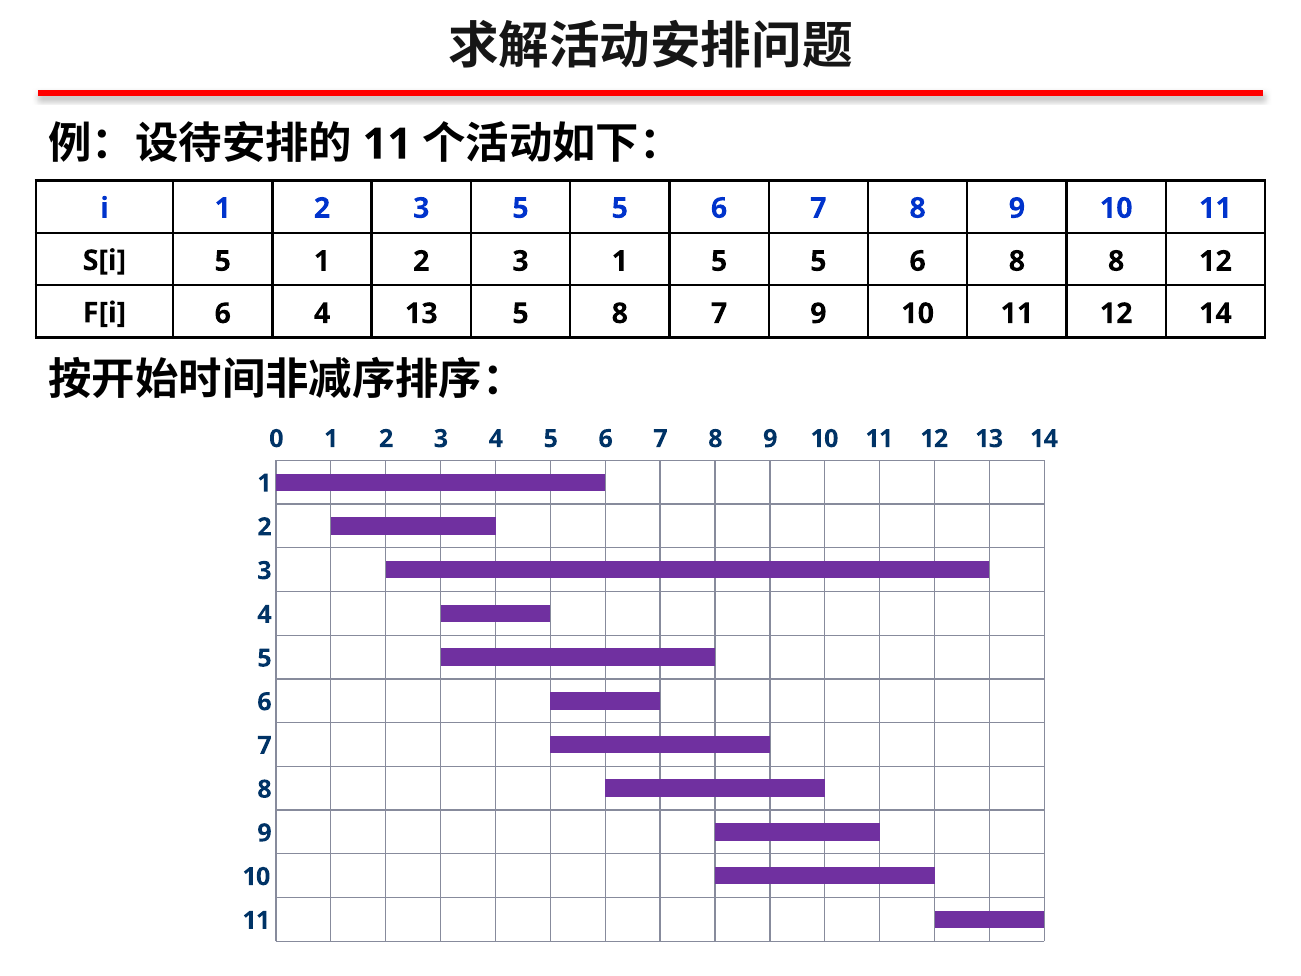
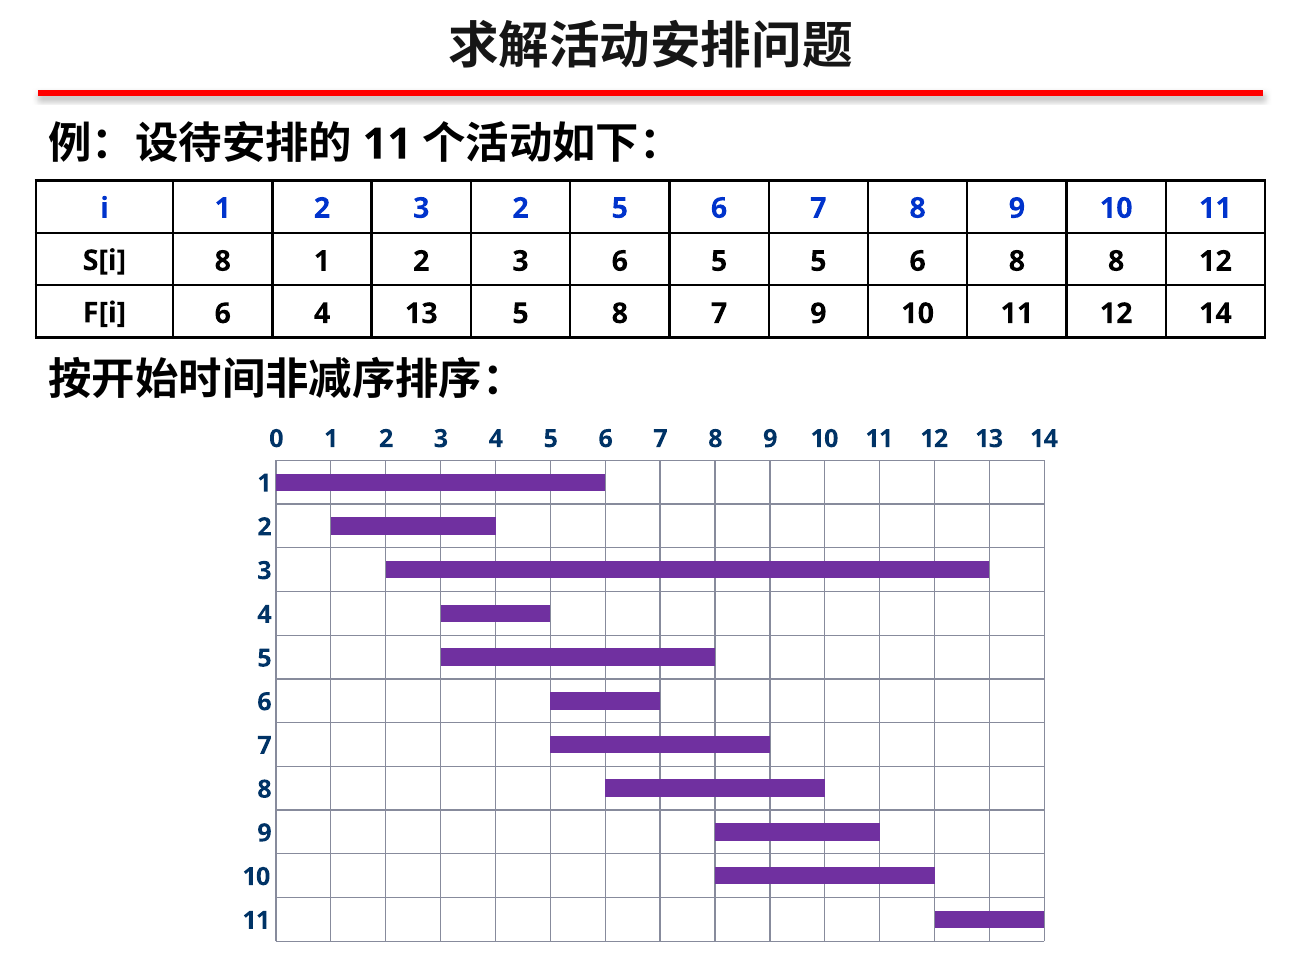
3 5: 5 -> 2 (521, 208)
S[i 5: 5 -> 8 (223, 261)
3 1: 1 -> 6 (620, 261)
